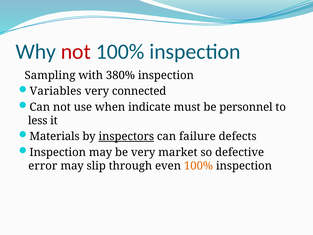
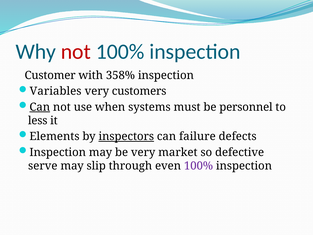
Sampling: Sampling -> Customer (50, 75)
380%: 380% -> 358% (120, 75)
connected: connected -> customers (139, 91)
Can underline: none -> present (40, 107)
indicate: indicate -> systems (149, 107)
Materials: Materials -> Elements (54, 136)
error: error -> serve (43, 166)
100% colour: orange -> purple (198, 166)
